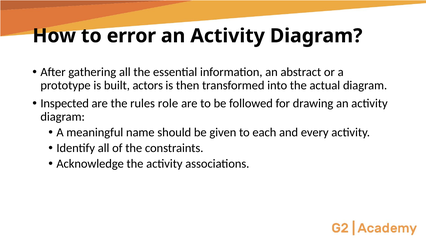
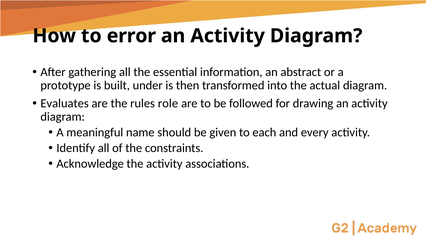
actors: actors -> under (148, 85)
Inspected: Inspected -> Evaluates (65, 103)
